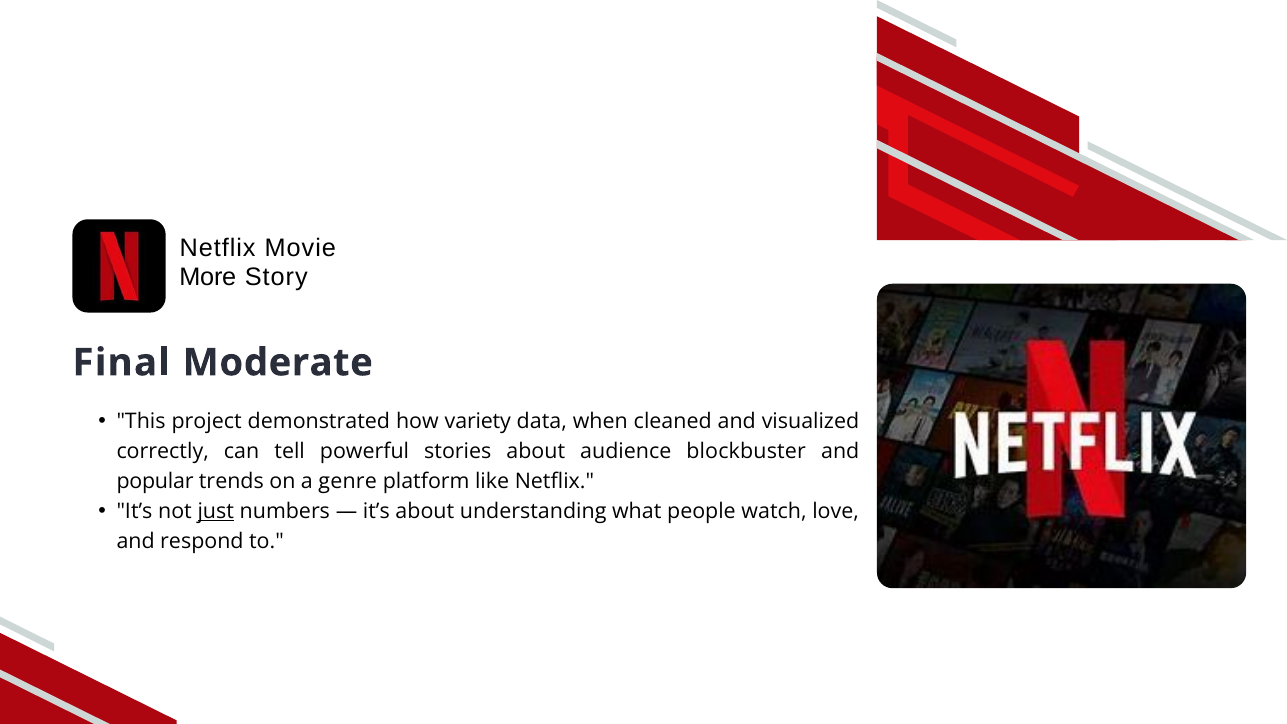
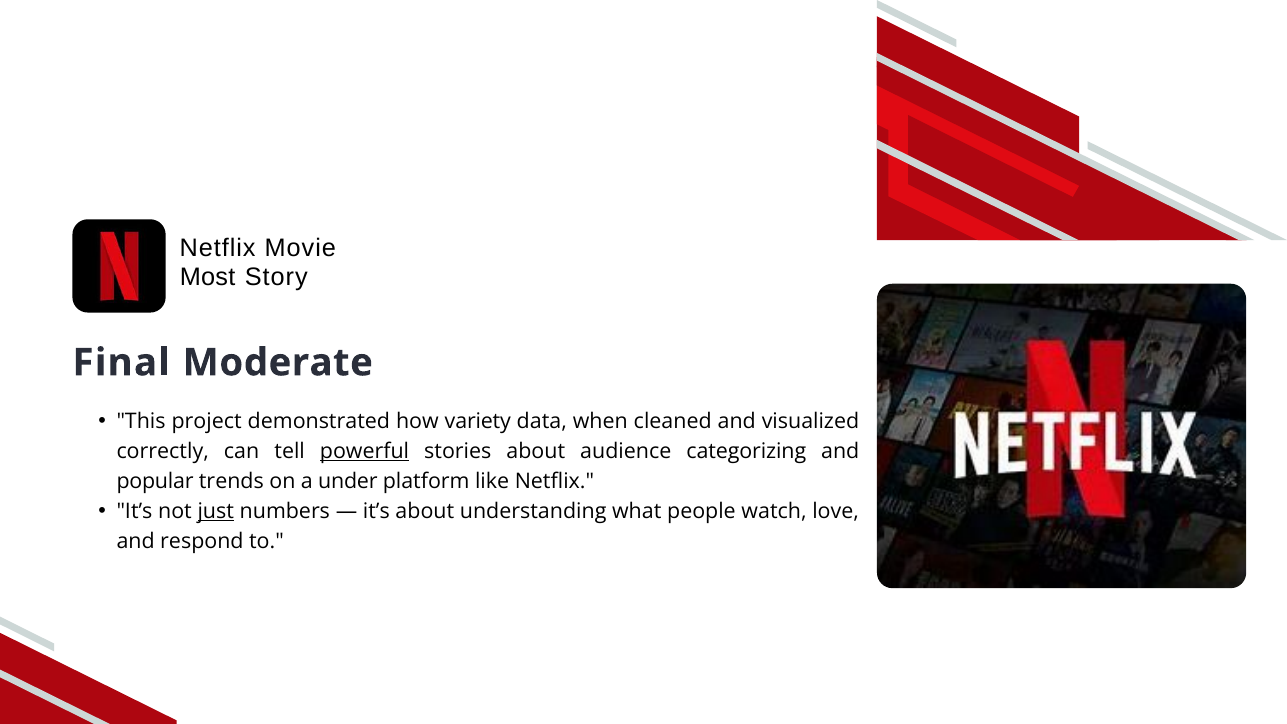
More: More -> Most (208, 278)
powerful underline: none -> present (365, 451)
blockbuster: blockbuster -> categorizing (746, 451)
genre: genre -> under (348, 481)
